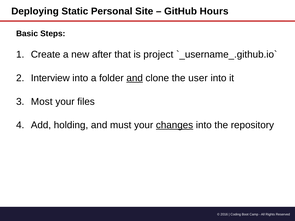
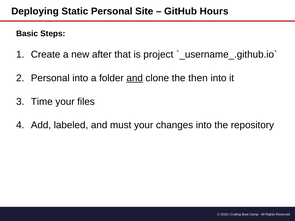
Interview: Interview -> Personal (50, 78)
user: user -> then (198, 78)
Most: Most -> Time (42, 102)
holding: holding -> labeled (71, 125)
changes underline: present -> none (175, 125)
